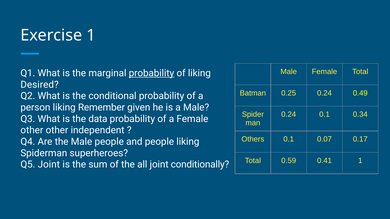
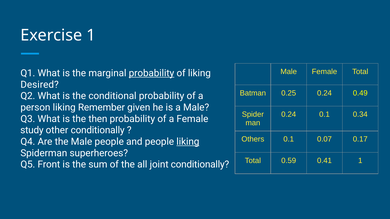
data: data -> then (98, 119)
other: other -> study (32, 130)
other independent: independent -> conditionally (98, 130)
liking underline: none -> present (188, 142)
Q5 Joint: Joint -> Front (49, 165)
